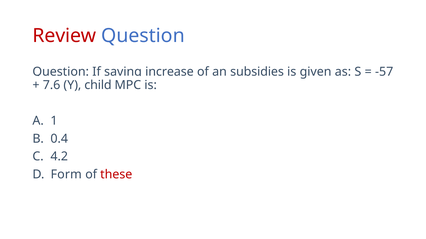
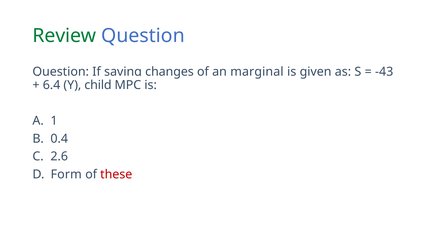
Review colour: red -> green (64, 36)
increase: increase -> changes (169, 72)
subsidies: subsidies -> marginal (257, 72)
-57: -57 -> -43 (384, 72)
7.6: 7.6 -> 6.4 (52, 85)
4.2: 4.2 -> 2.6 (59, 157)
